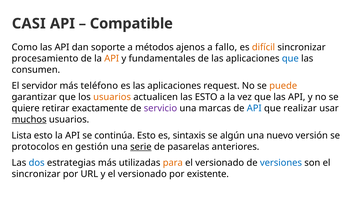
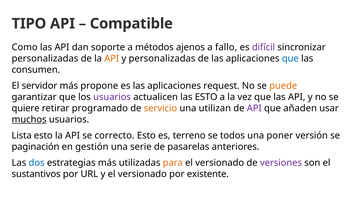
CASI: CASI -> TIPO (29, 24)
difícil colour: orange -> purple (263, 47)
procesamiento: procesamiento -> personalizadas (45, 59)
y fundamentales: fundamentales -> personalizadas (162, 59)
teléfono: teléfono -> propone (99, 86)
usuarios colour: orange -> purple (112, 97)
exactamente: exactamente -> programado (100, 108)
servicio colour: purple -> orange (160, 108)
marcas: marcas -> utilizan (215, 108)
API colour: blue -> purple (254, 108)
realizar: realizar -> añaden (300, 108)
continúa: continúa -> correcto (115, 136)
sintaxis: sintaxis -> terreno (189, 136)
algún: algún -> todos (232, 136)
nuevo: nuevo -> poner (280, 136)
protocolos: protocolos -> paginación (36, 147)
serie underline: present -> none (141, 147)
versiones colour: blue -> purple (281, 163)
sincronizar: sincronizar -> sustantivos (36, 174)
